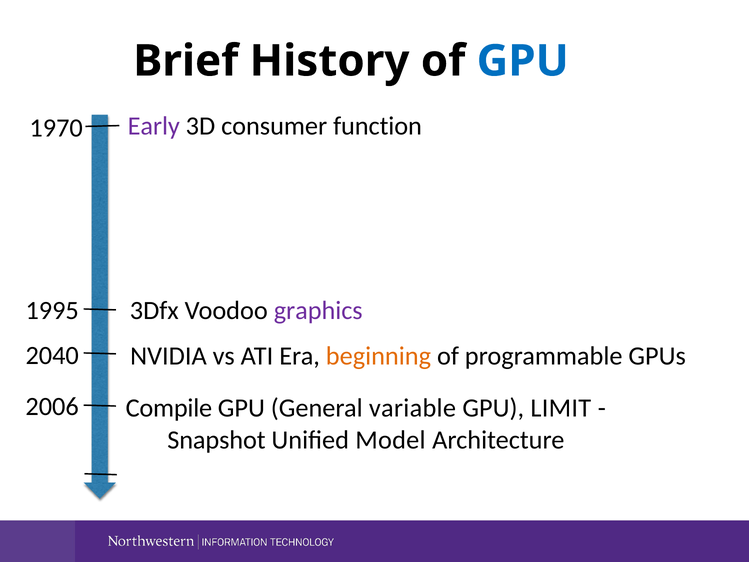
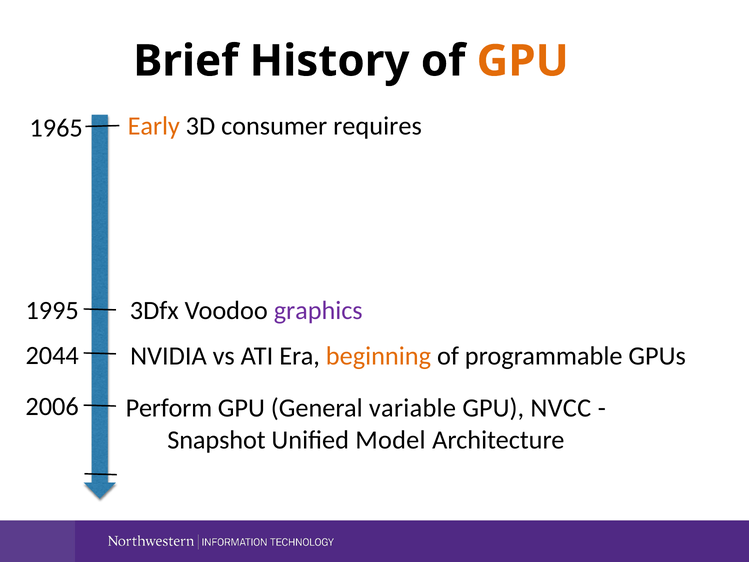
GPU colour: blue -> orange (523, 61)
Early colour: purple -> orange (154, 126)
function: function -> requires (377, 126)
1970: 1970 -> 1965 (56, 128)
2040: 2040 -> 2044 (52, 355)
Compile: Compile -> Perform (169, 408)
LIMIT: LIMIT -> NVCC (561, 408)
